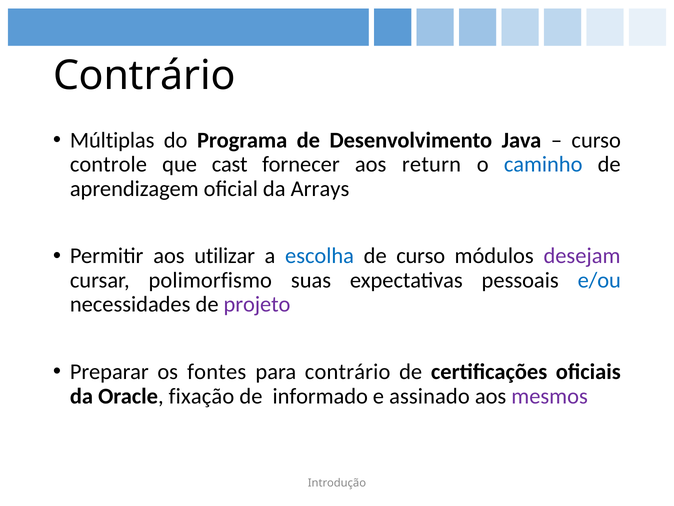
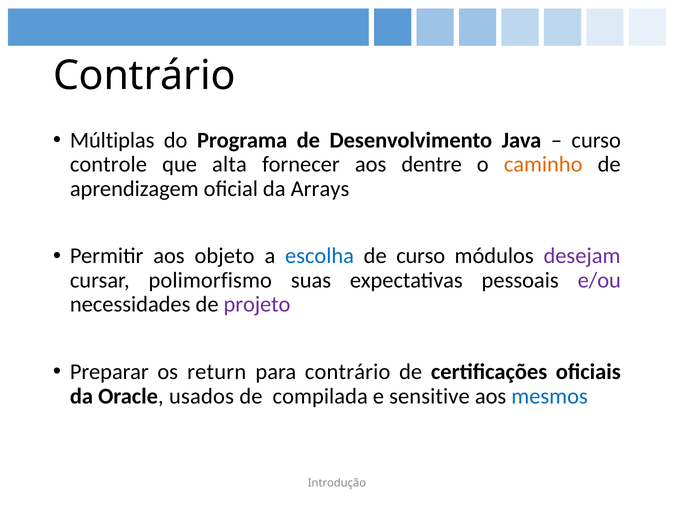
cast: cast -> alta (229, 164)
return: return -> dentre (432, 164)
caminho colour: blue -> orange (543, 164)
utilizar: utilizar -> objeto (225, 256)
e/ou colour: blue -> purple (599, 280)
fontes: fontes -> return (217, 372)
fixação: fixação -> usados (201, 396)
informado: informado -> compilada (320, 396)
assinado: assinado -> sensitive (429, 396)
mesmos colour: purple -> blue (550, 396)
